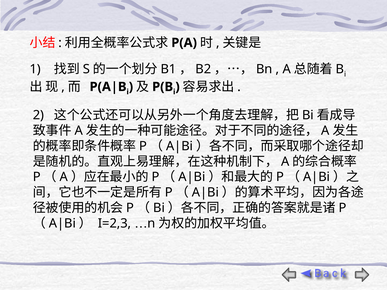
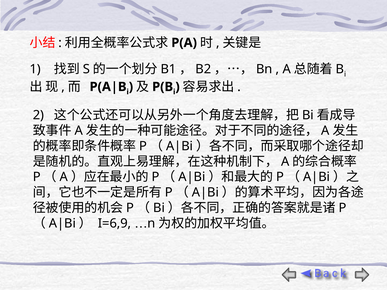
I=2,3: I=2,3 -> I=6,9 (114, 224)
